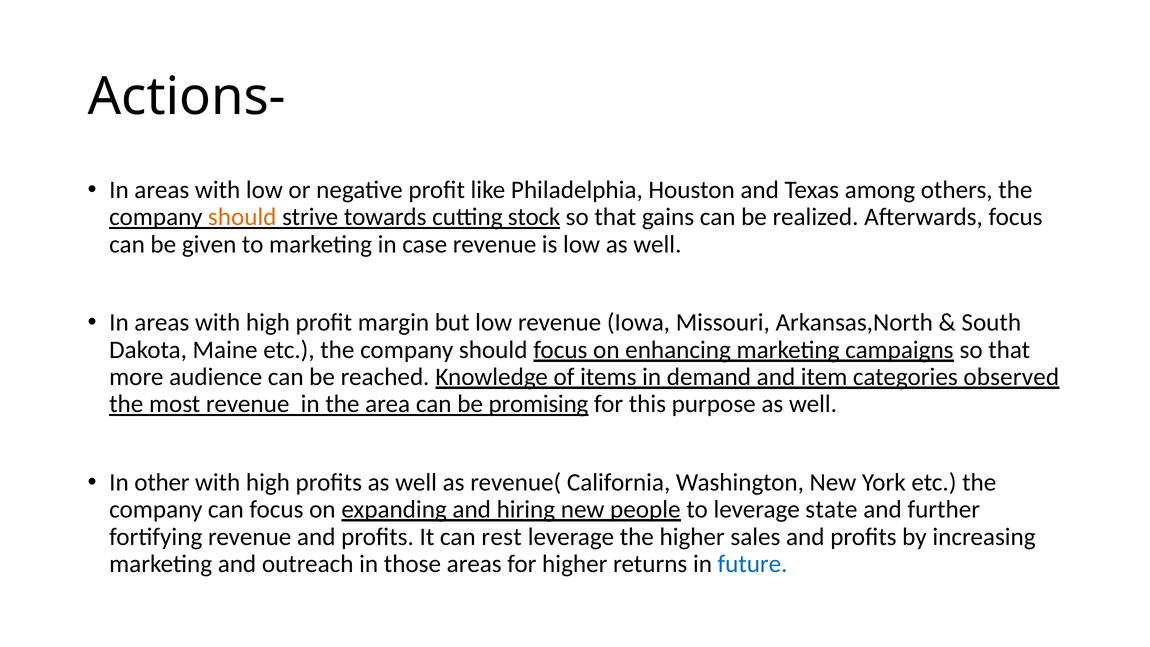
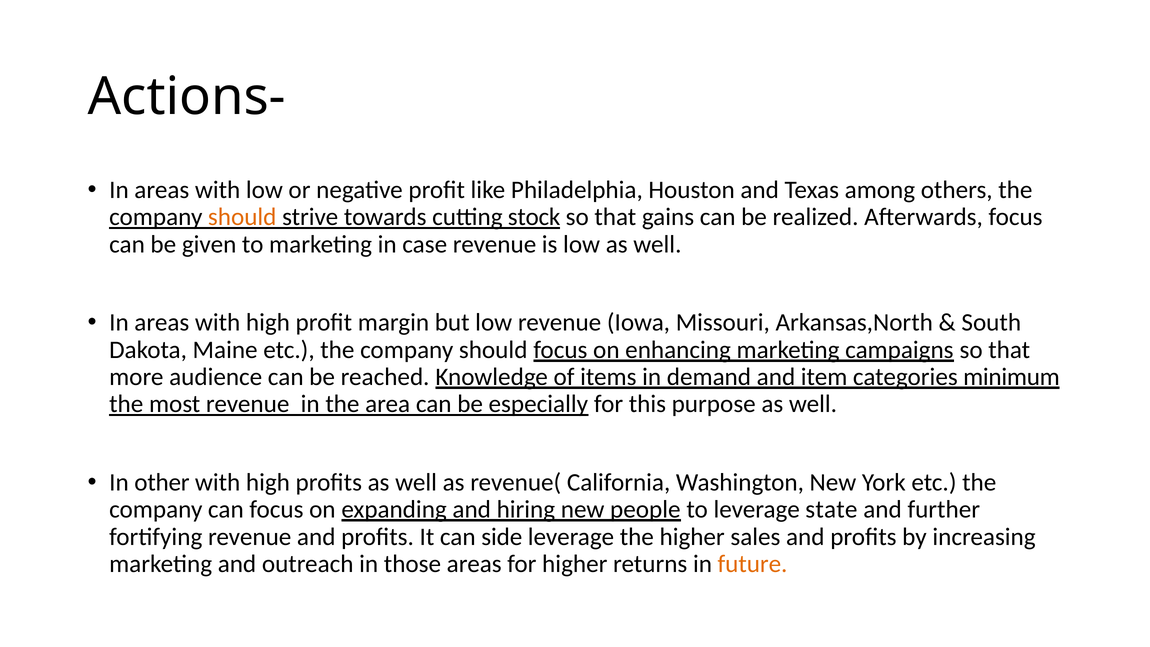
observed: observed -> minimum (1011, 377)
promising: promising -> especially (538, 404)
rest: rest -> side (502, 537)
future colour: blue -> orange (753, 564)
